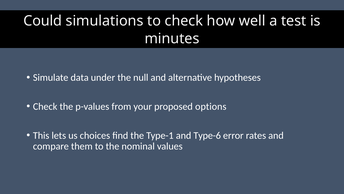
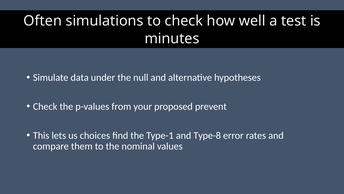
Could: Could -> Often (43, 21)
options: options -> prevent (211, 106)
Type-6: Type-6 -> Type-8 (207, 135)
